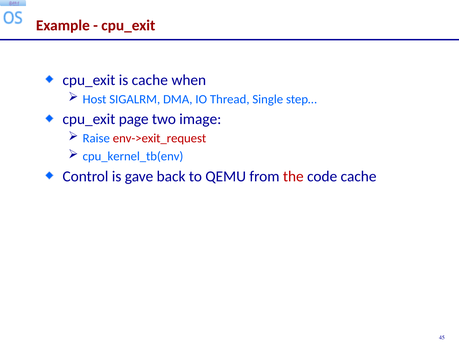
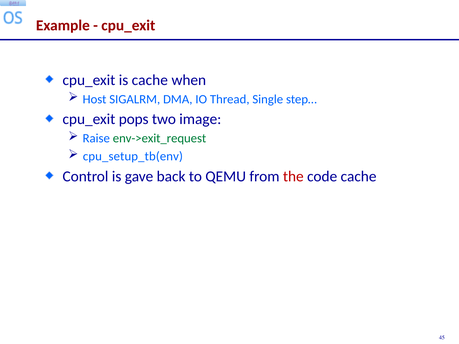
page: page -> pops (134, 119)
env->exit_request colour: red -> green (160, 139)
cpu_kernel_tb(env: cpu_kernel_tb(env -> cpu_setup_tb(env (133, 156)
